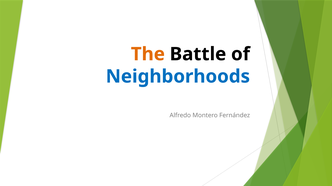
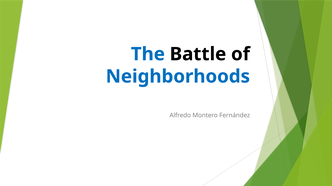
The colour: orange -> blue (148, 54)
